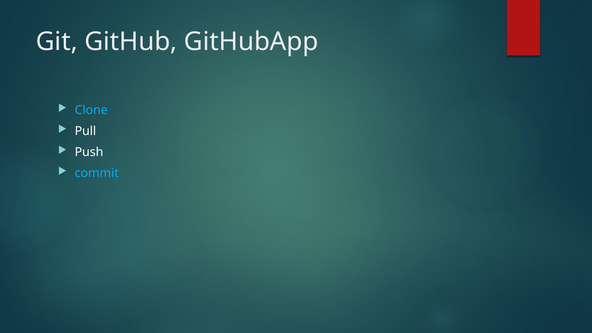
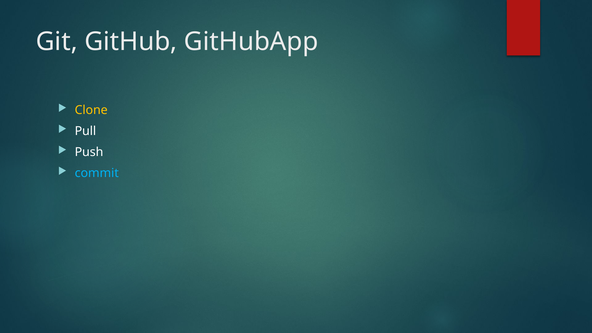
Clone colour: light blue -> yellow (91, 110)
